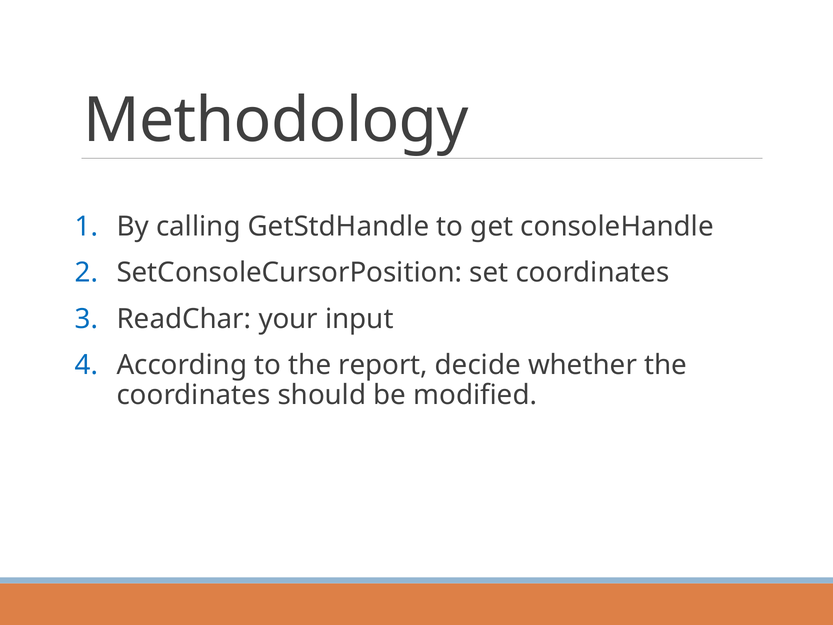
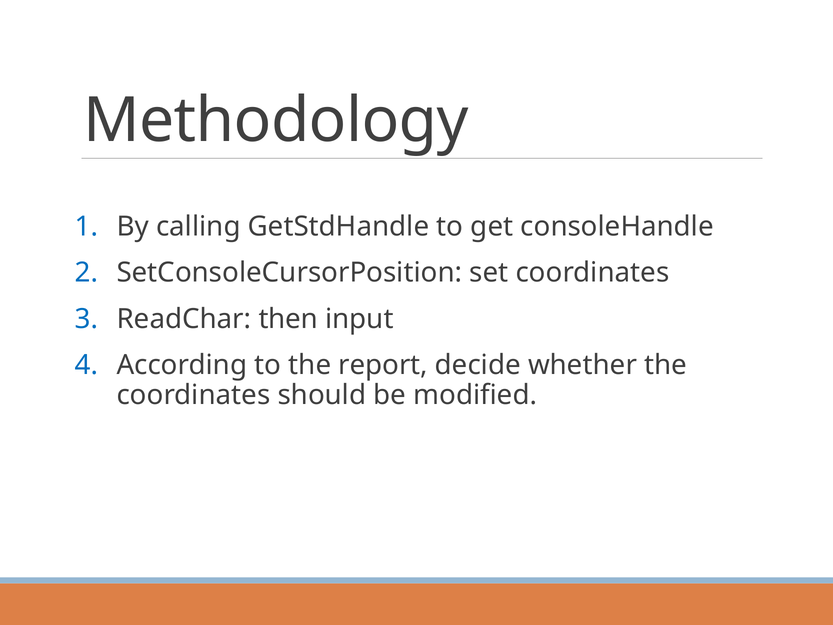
your: your -> then (288, 319)
